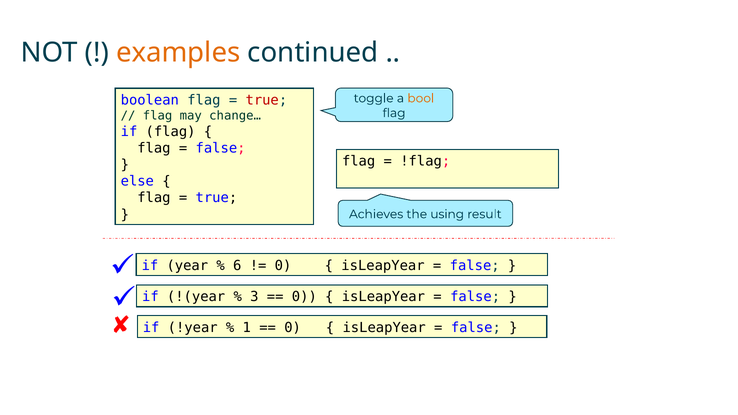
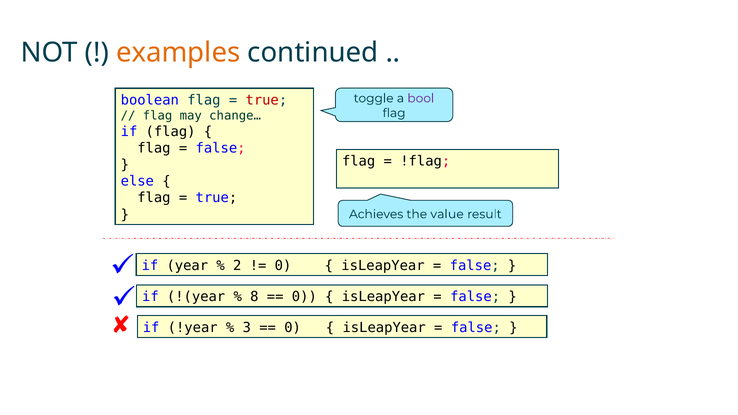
bool colour: orange -> purple (421, 98)
using: using -> value (447, 214)
6: 6 -> 2 (237, 266)
3: 3 -> 8 (254, 297)
1: 1 -> 3 (247, 328)
